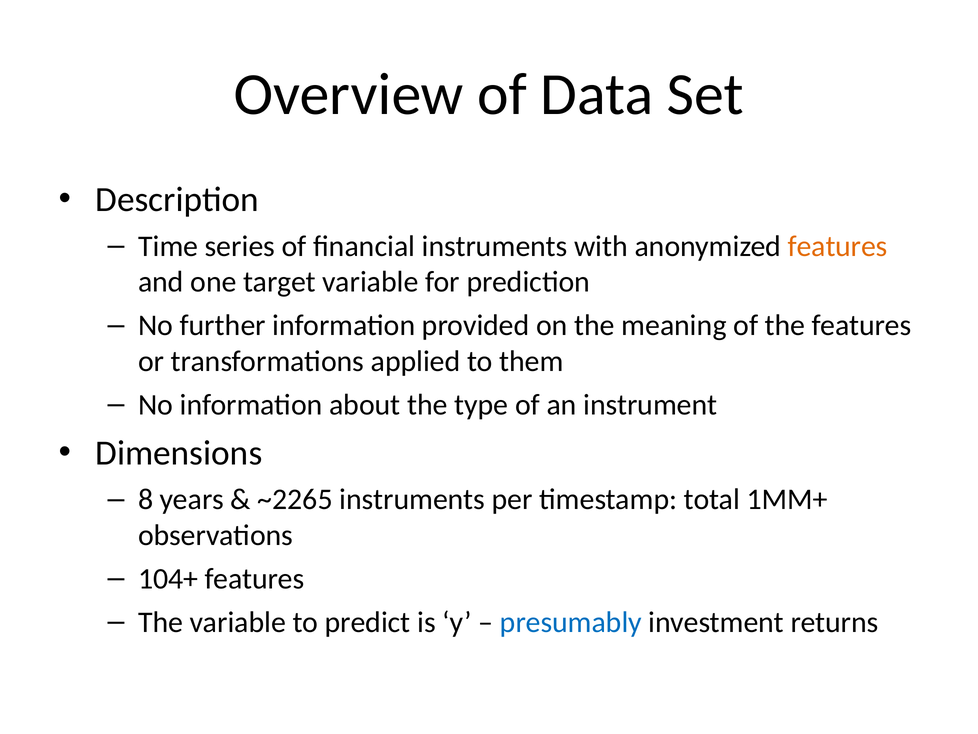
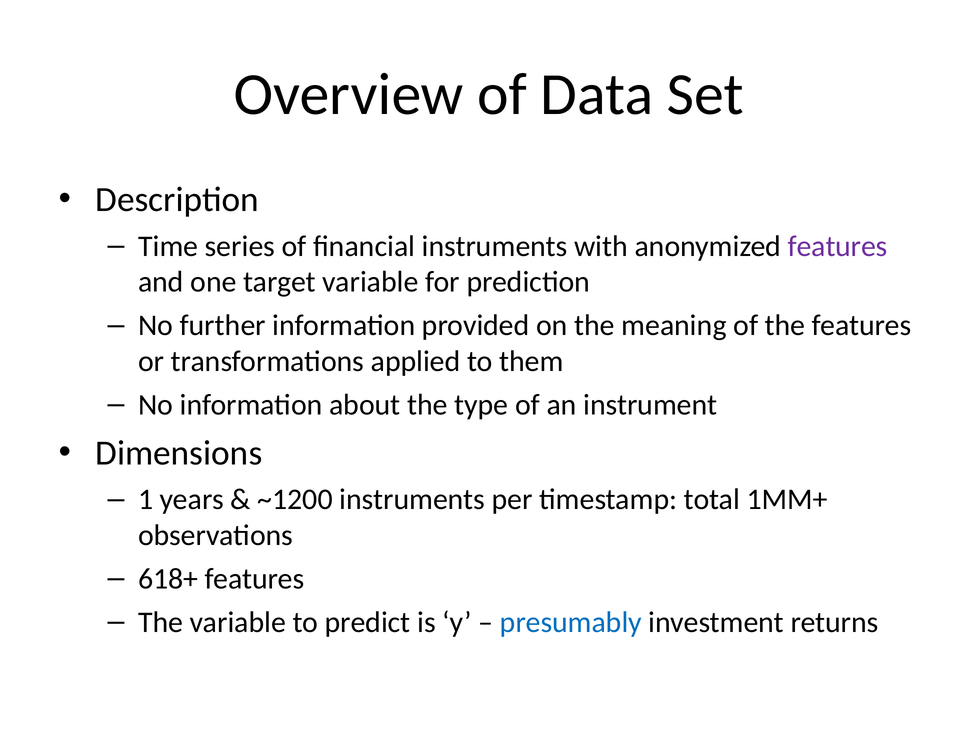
features colour: orange -> purple (838, 246)
8: 8 -> 1 (146, 499)
~2265: ~2265 -> ~1200 (295, 499)
104+: 104+ -> 618+ (168, 579)
